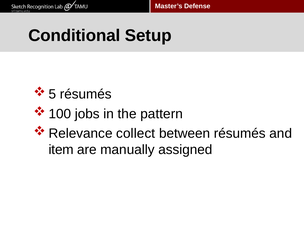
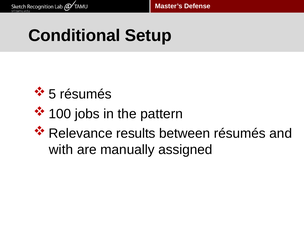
collect: collect -> results (136, 133)
item: item -> with (61, 150)
